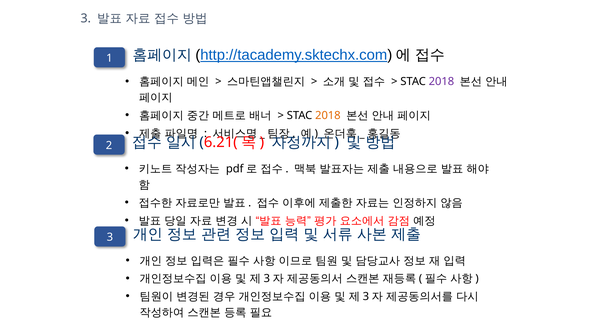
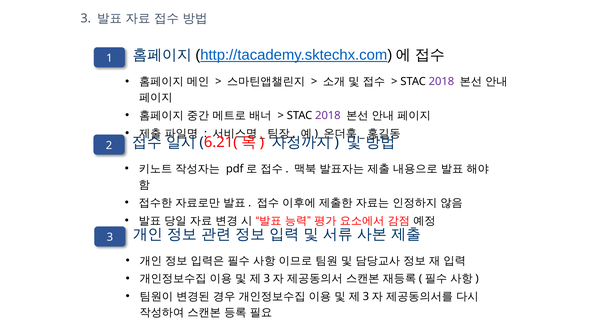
2018 colour: orange -> purple (328, 116)
